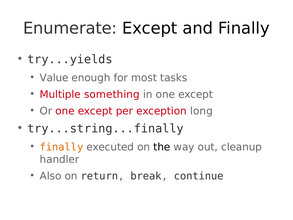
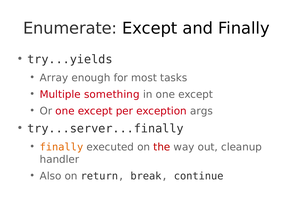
Value: Value -> Array (54, 78)
long: long -> args (201, 111)
try...string...finally: try...string...finally -> try...server...finally (105, 129)
the colour: black -> red (162, 147)
